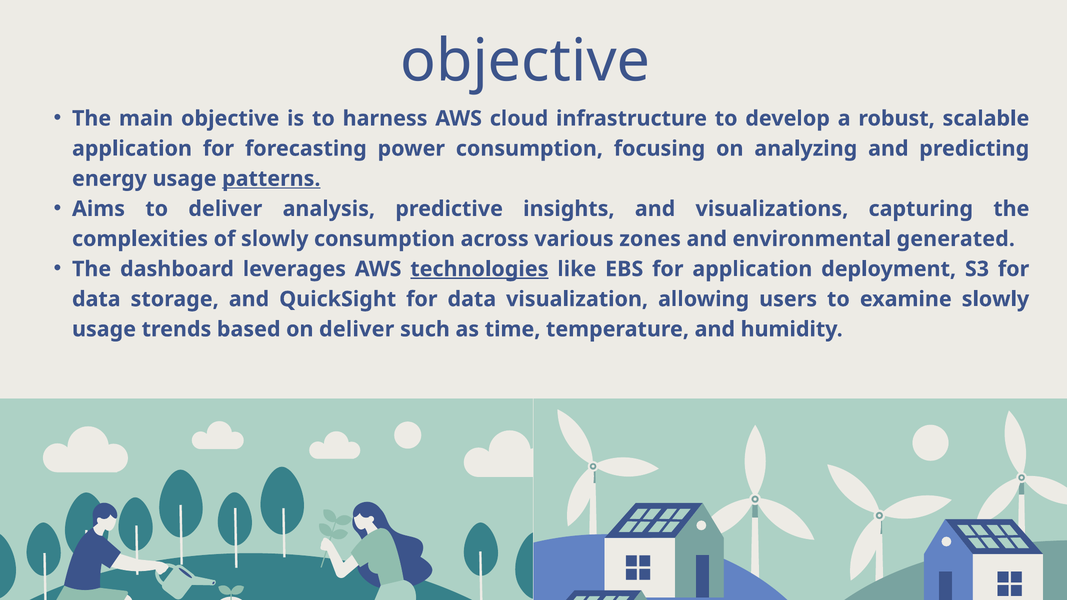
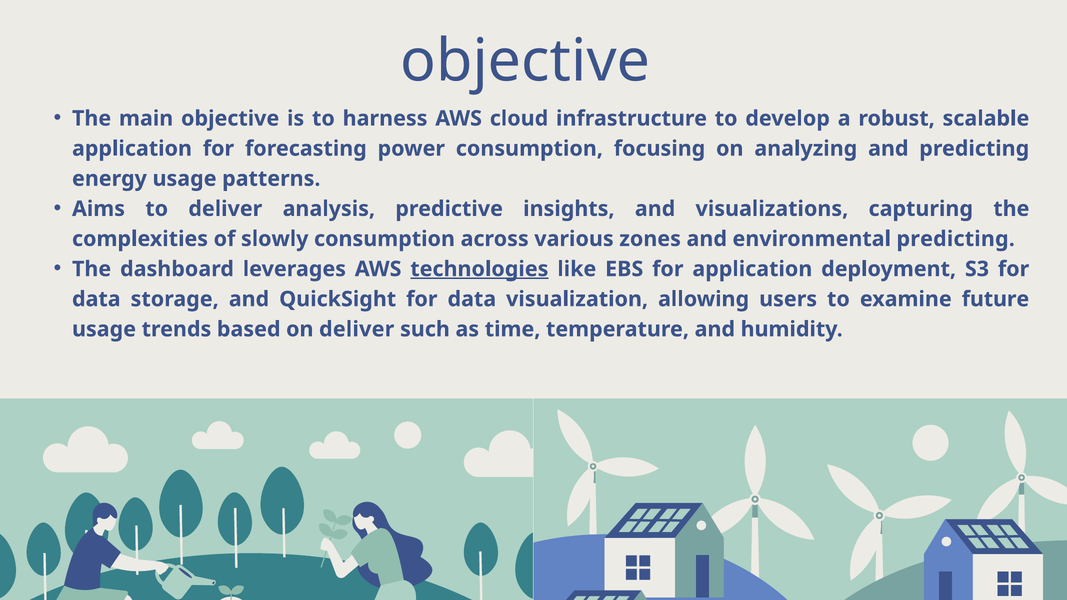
patterns underline: present -> none (271, 179)
environmental generated: generated -> predicting (956, 239)
examine slowly: slowly -> future (995, 299)
